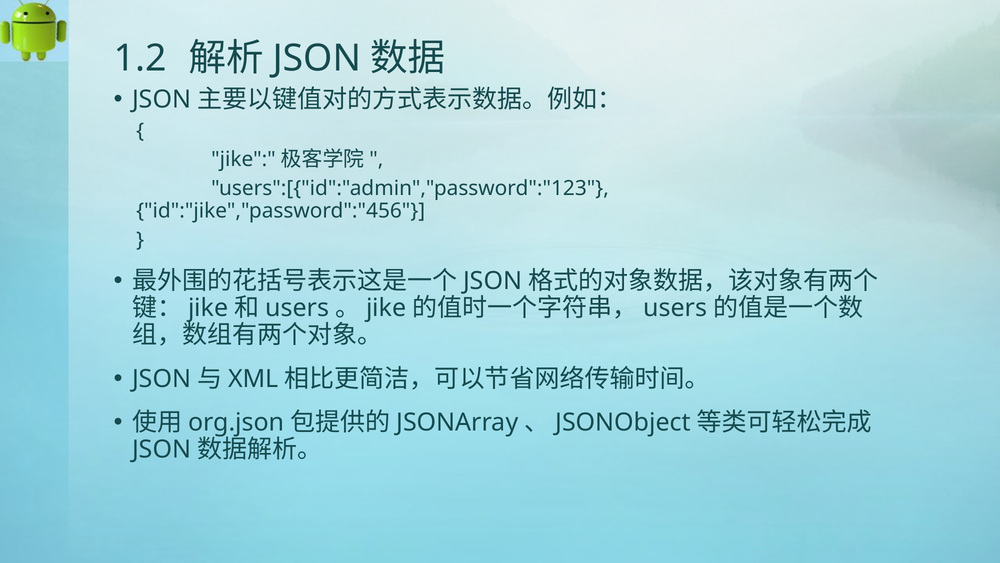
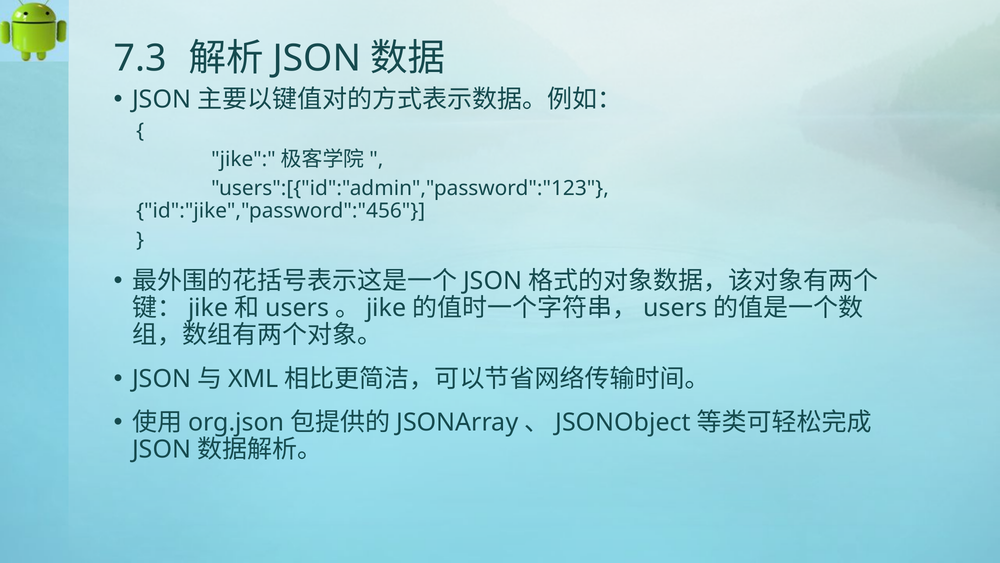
1.2: 1.2 -> 7.3 (140, 58)
